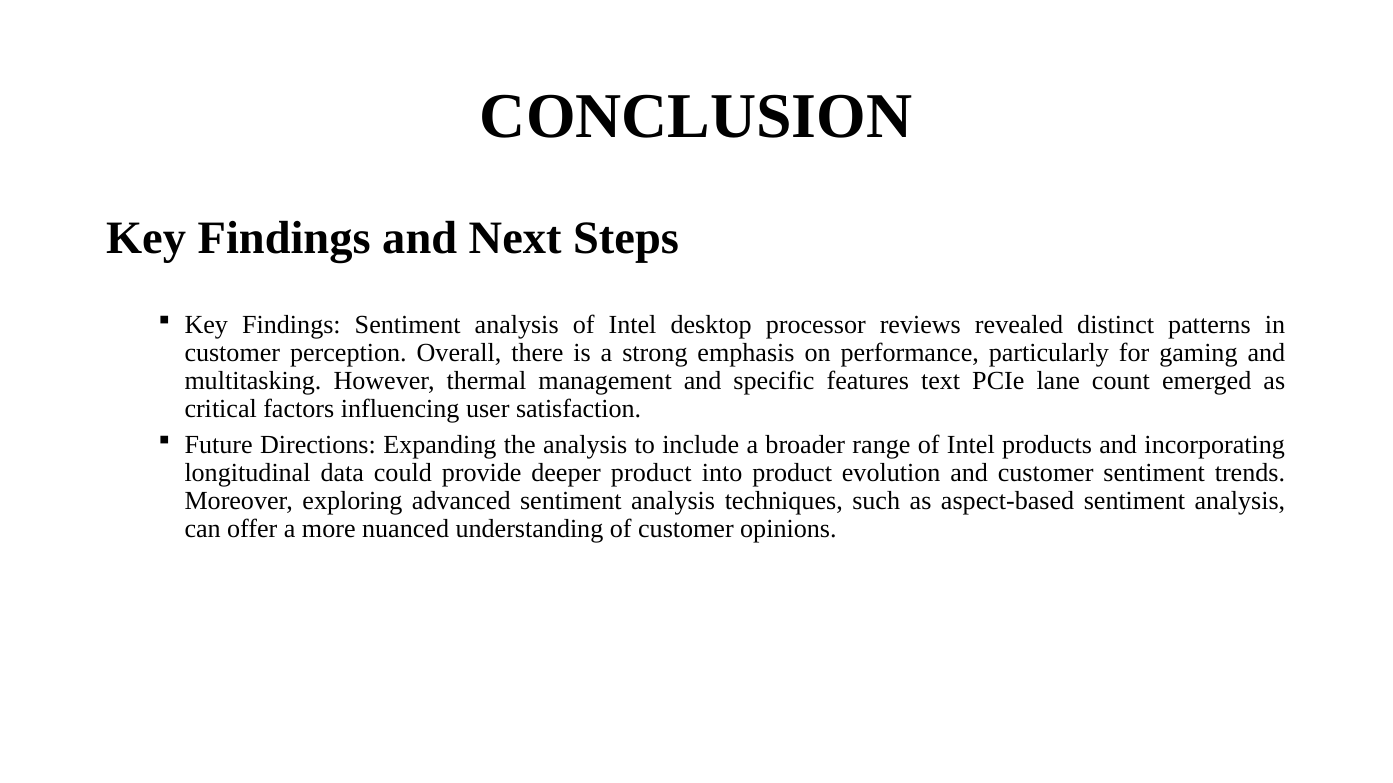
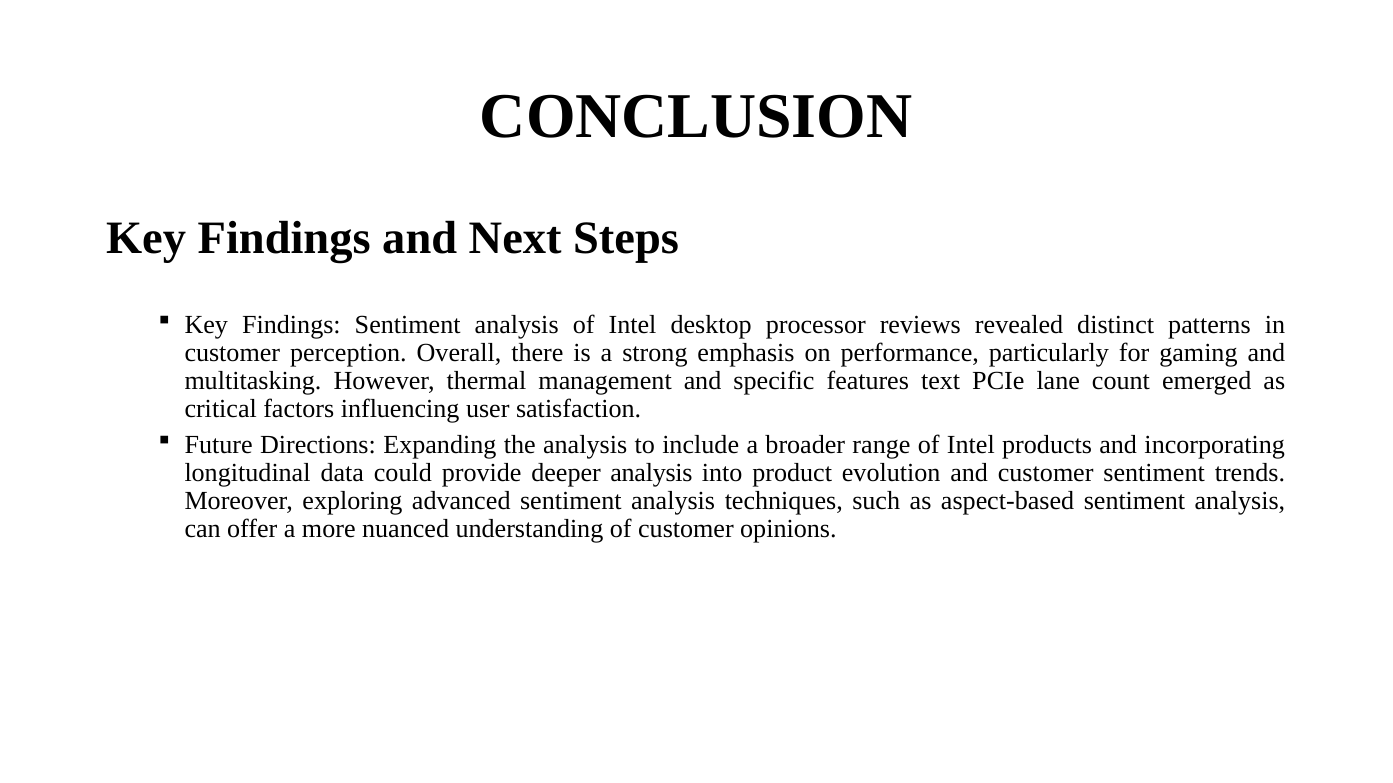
deeper product: product -> analysis (651, 473)
